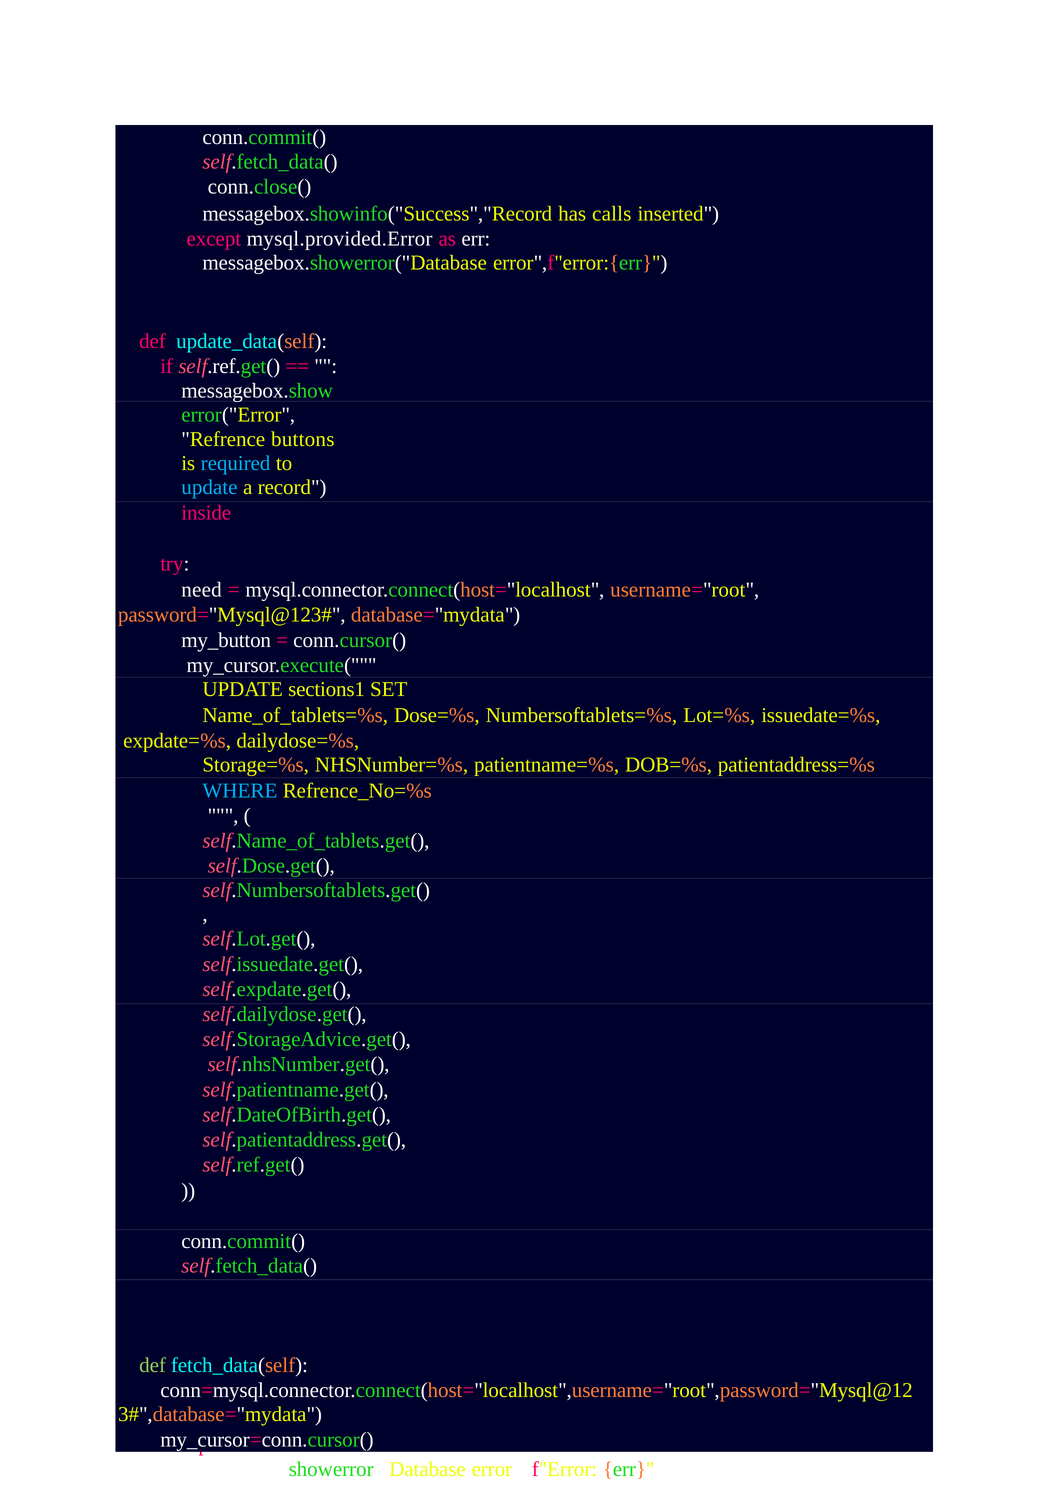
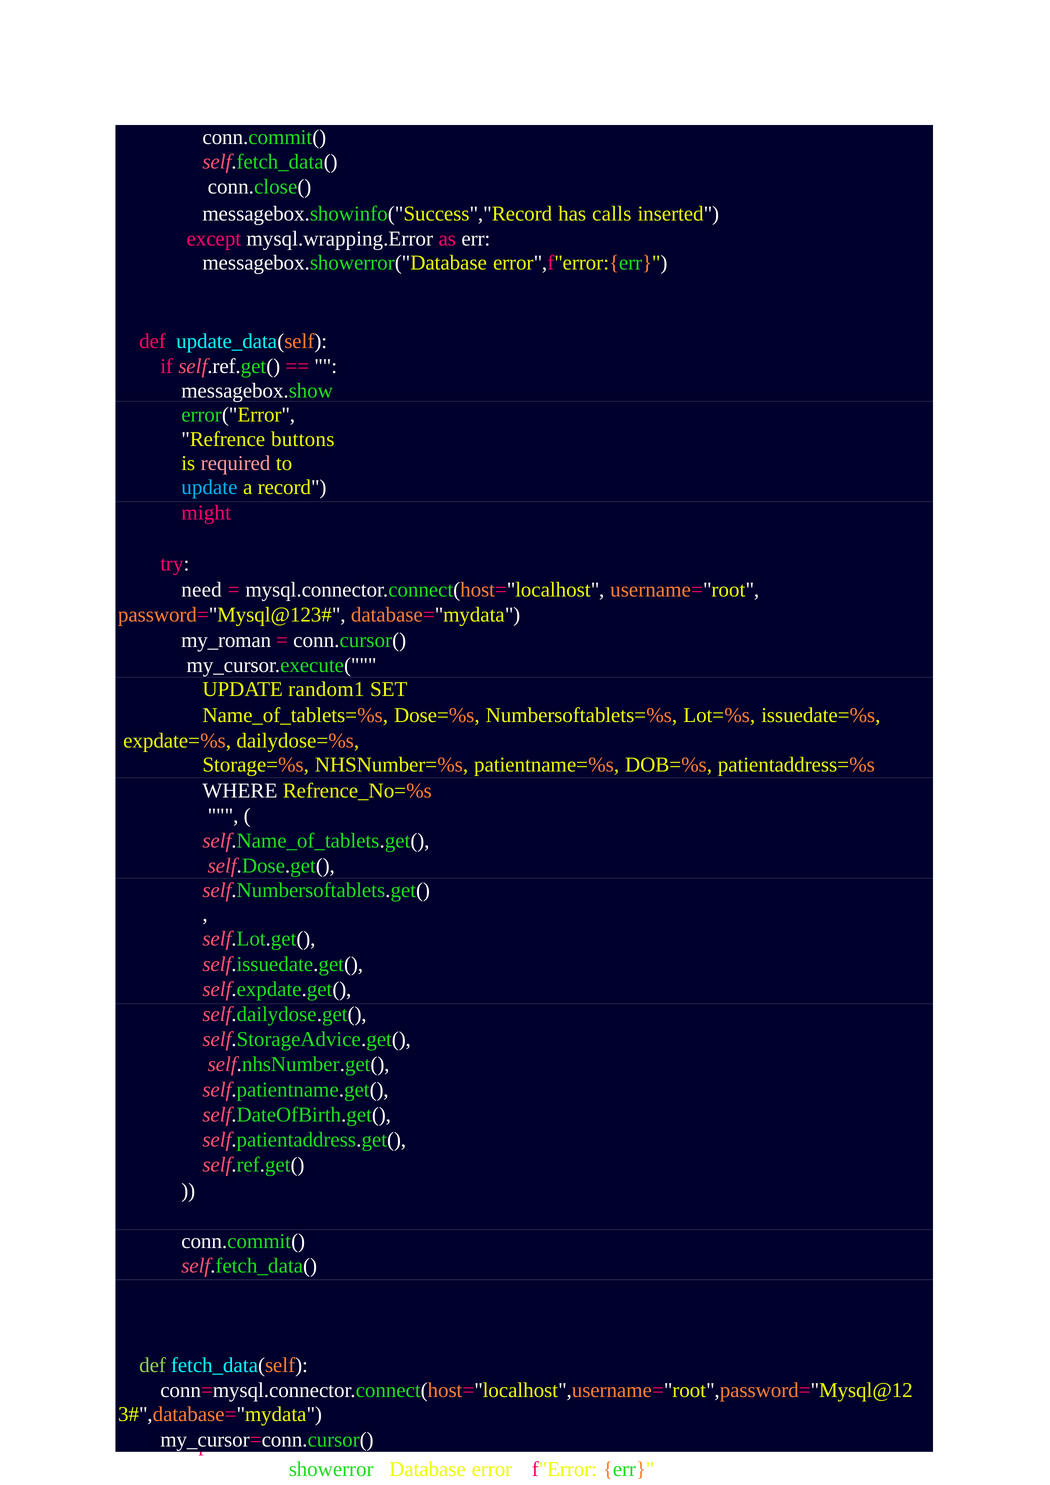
mysql.provided.Error: mysql.provided.Error -> mysql.wrapping.Error (340, 239)
required colour: light blue -> pink (236, 463)
inside: inside -> might (206, 513)
my_button: my_button -> my_roman (226, 640)
sections1: sections1 -> random1 (326, 689)
WHERE colour: light blue -> white (240, 791)
